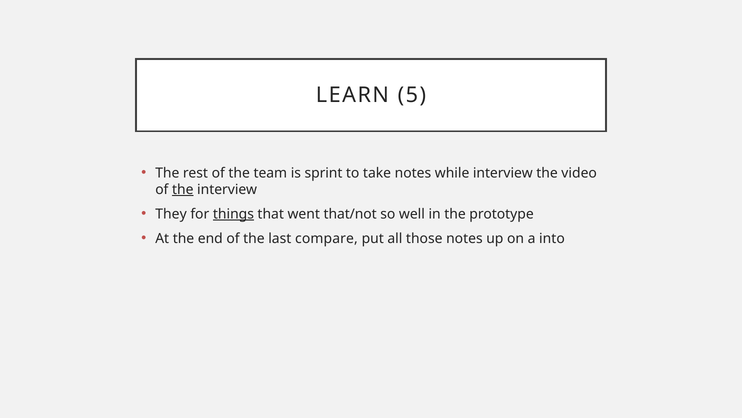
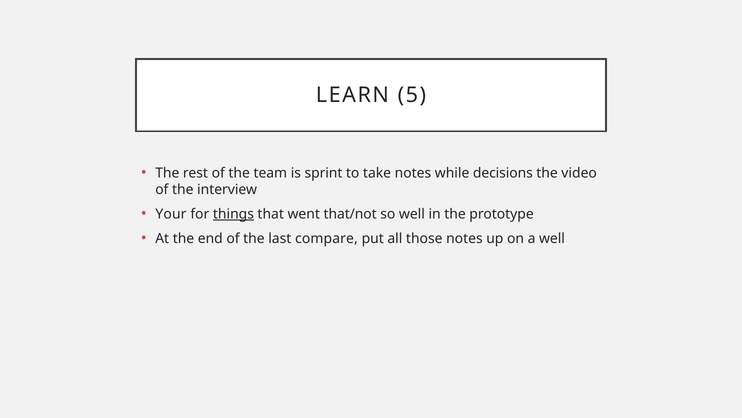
while interview: interview -> decisions (503, 173)
the underline: present -> none (183, 189)
They: They -> Your (171, 214)
a into: into -> well (552, 238)
